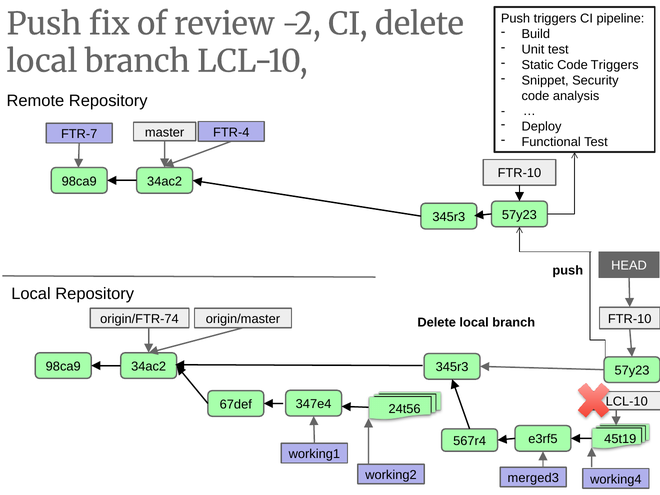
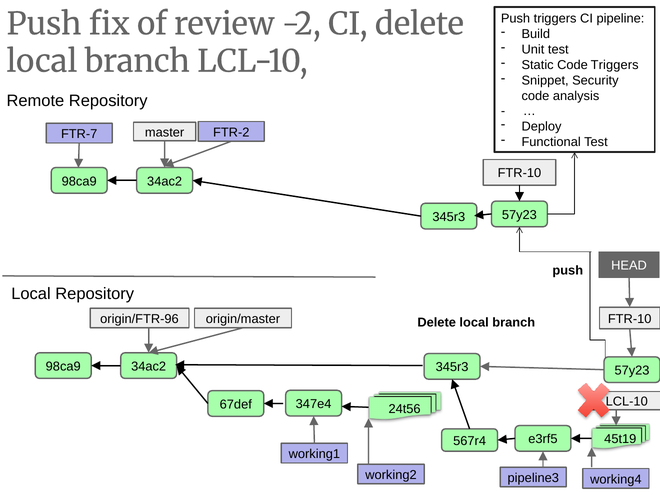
FTR-4: FTR-4 -> FTR-2 (231, 132)
origin/FTR-74: origin/FTR-74 -> origin/FTR-96 (139, 319)
merged3: merged3 -> pipeline3 (533, 478)
